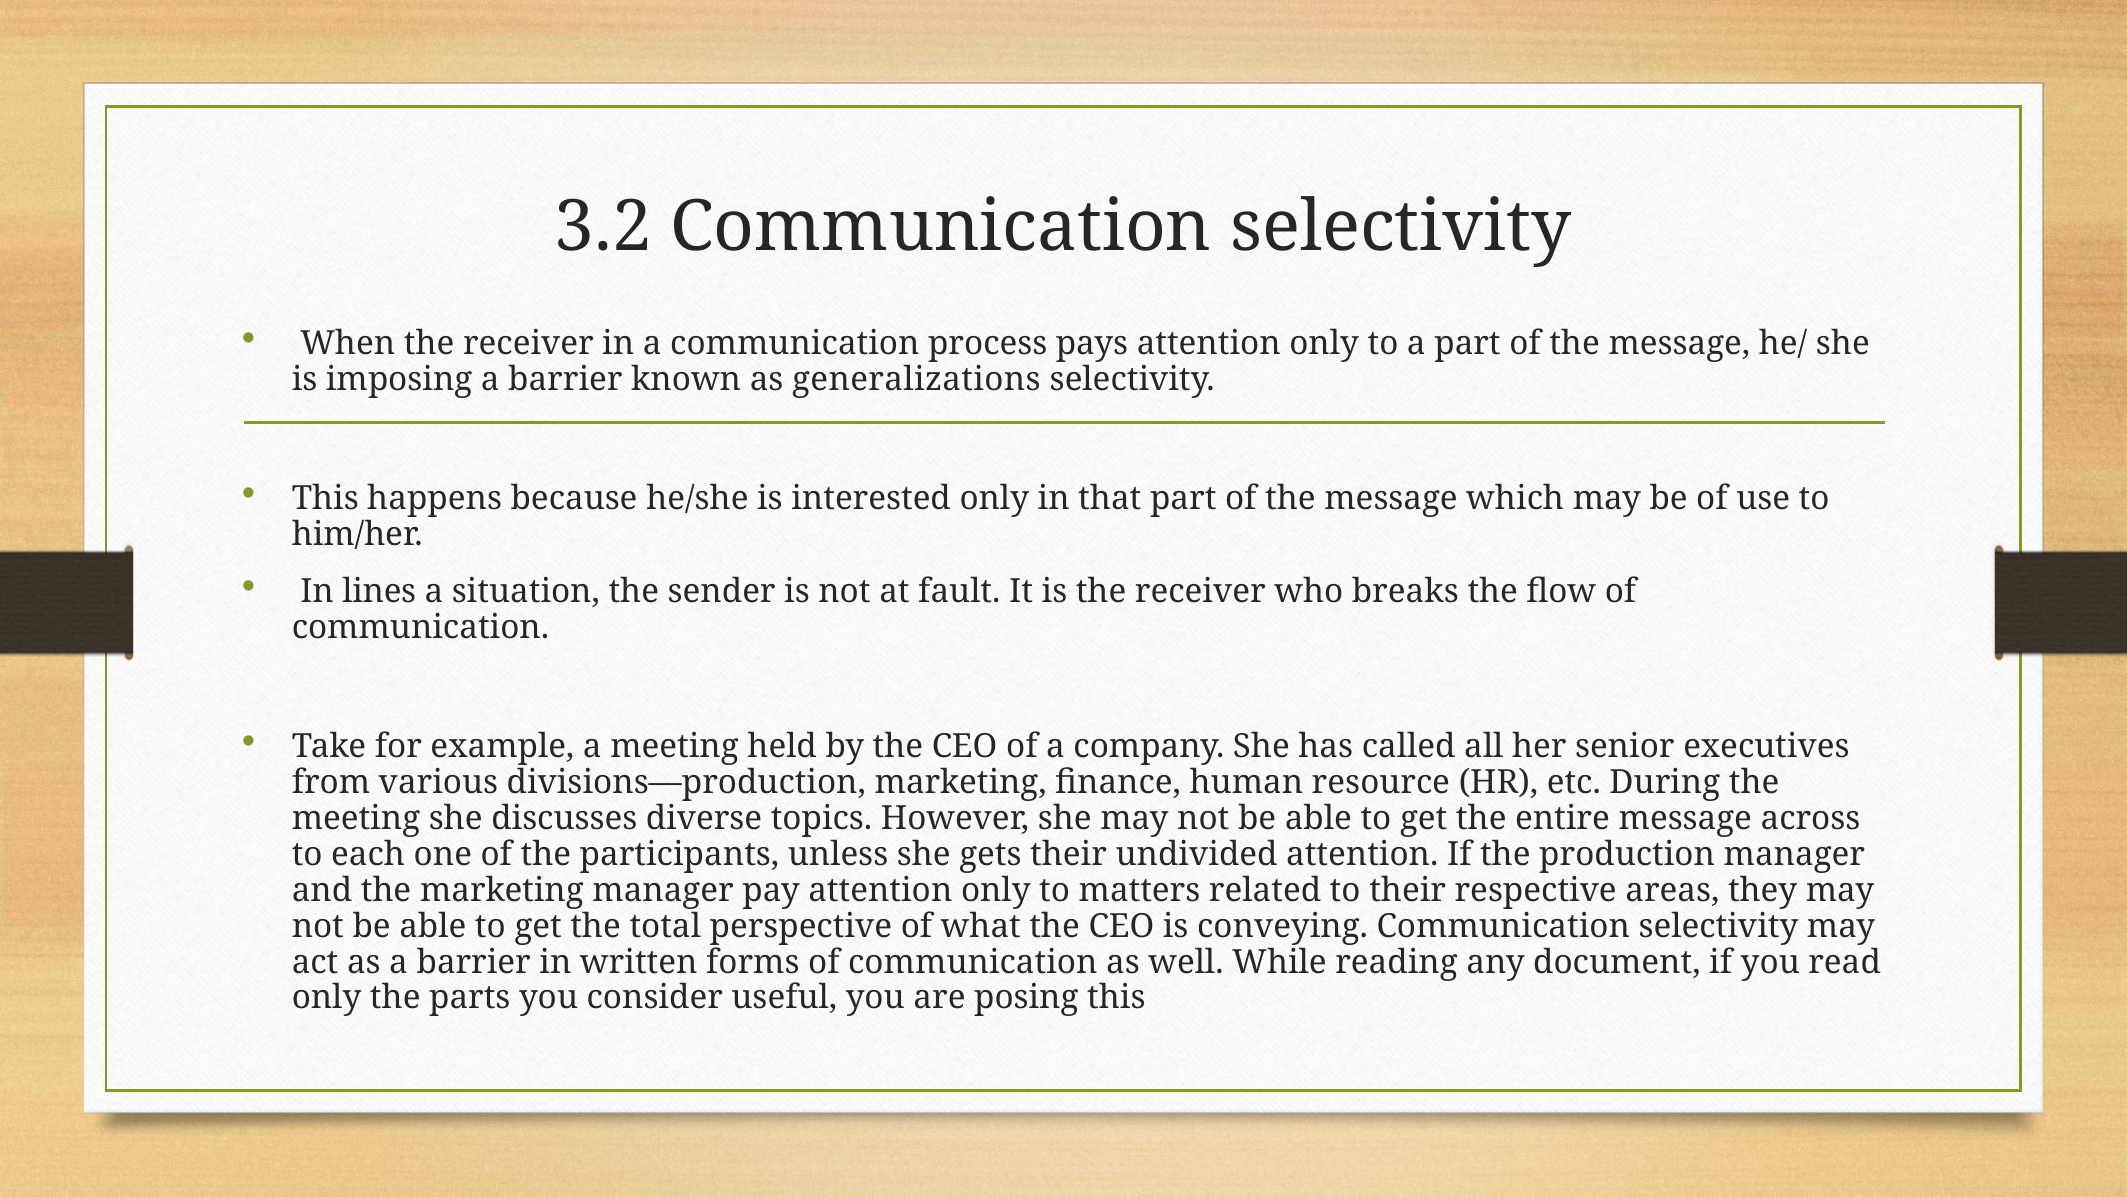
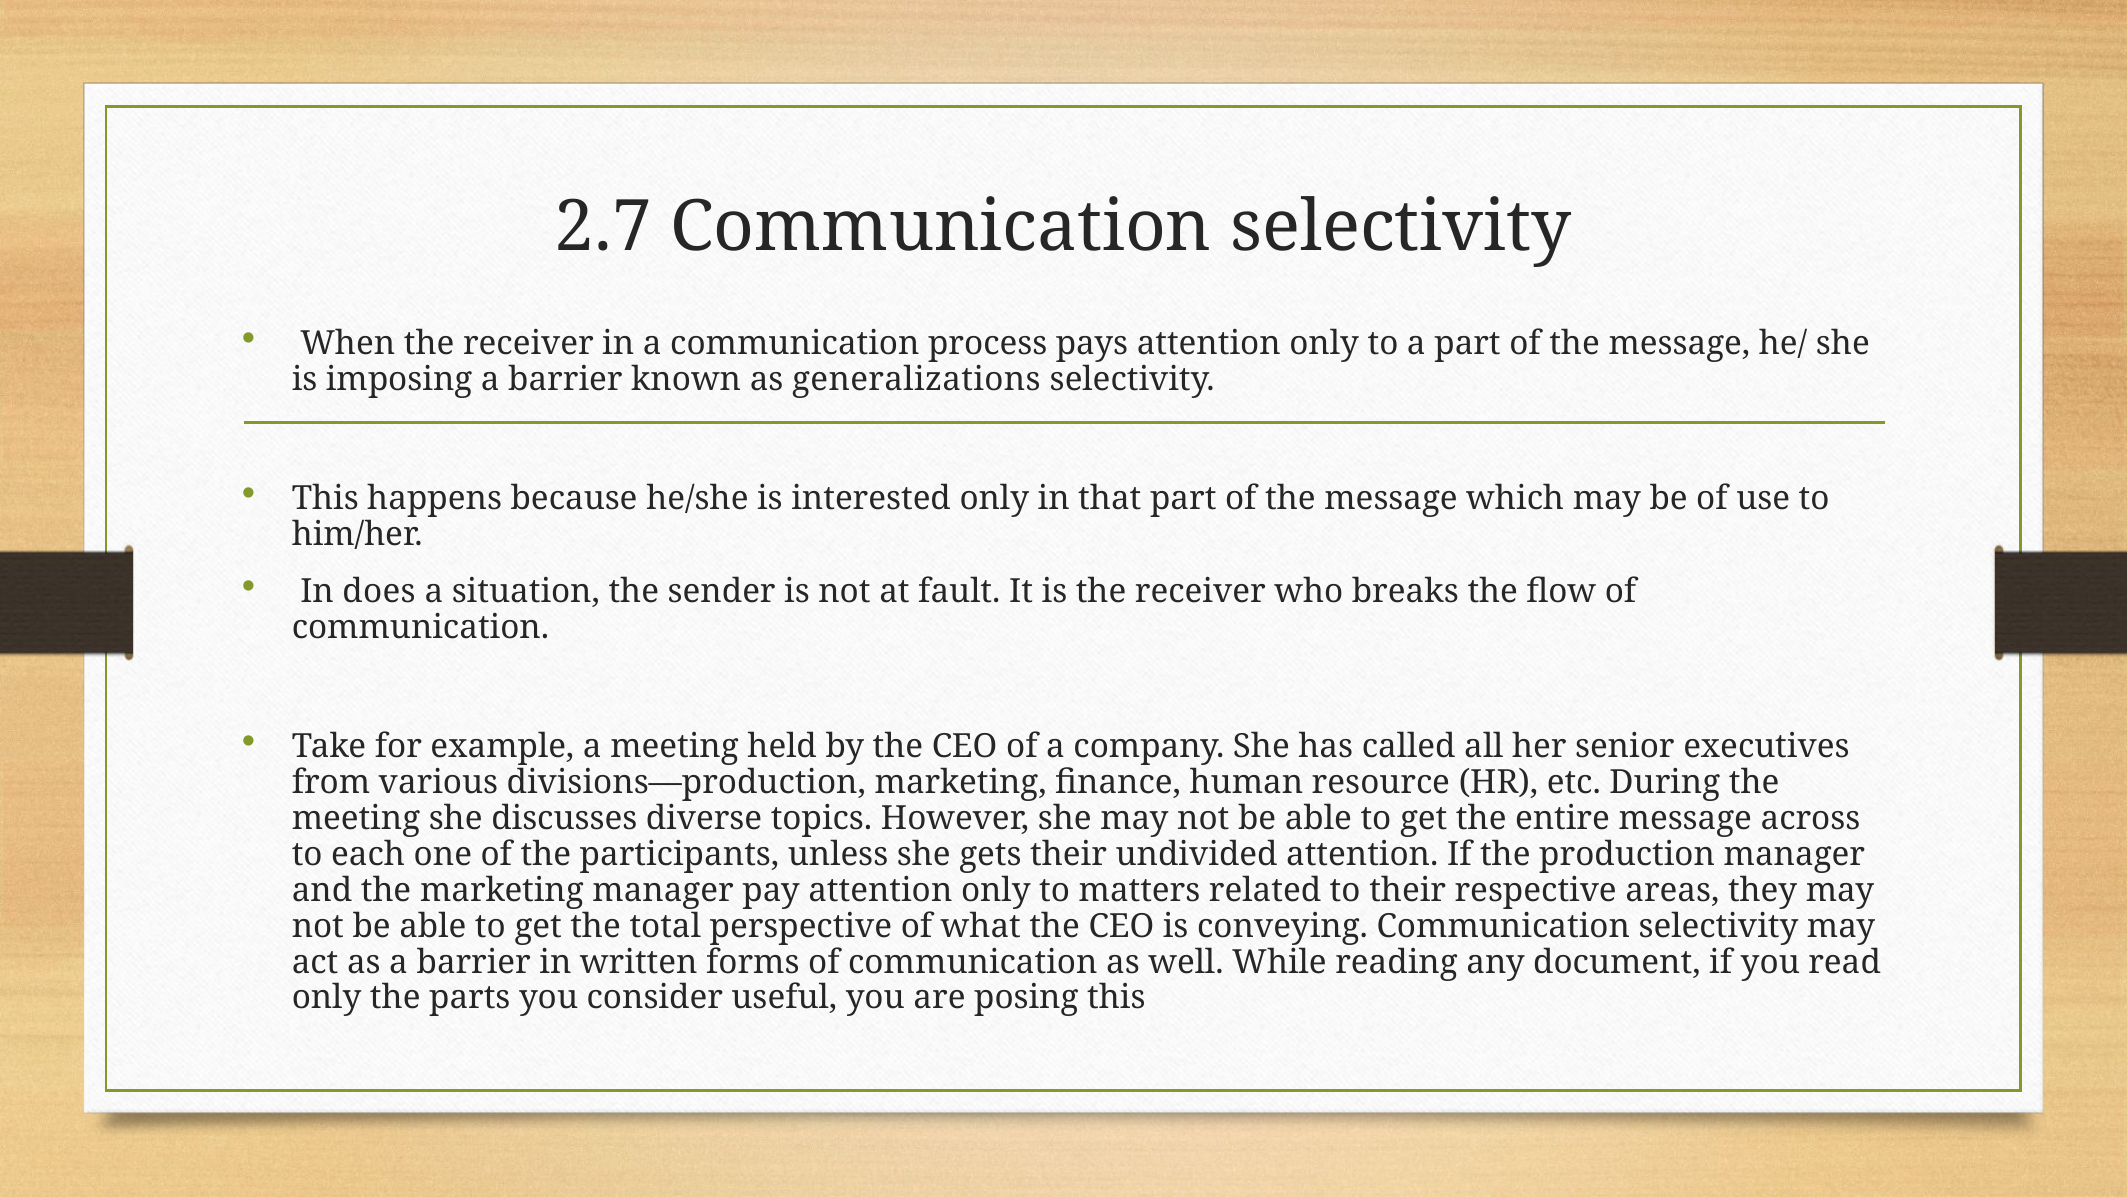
3.2: 3.2 -> 2.7 (603, 227)
lines: lines -> does (379, 591)
